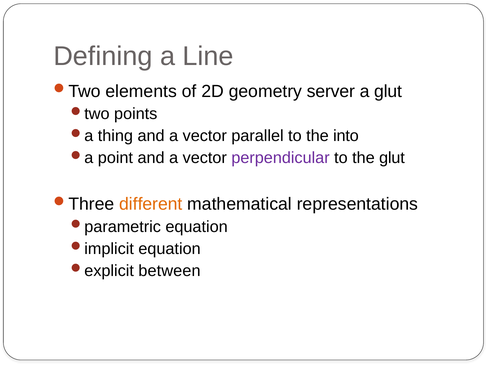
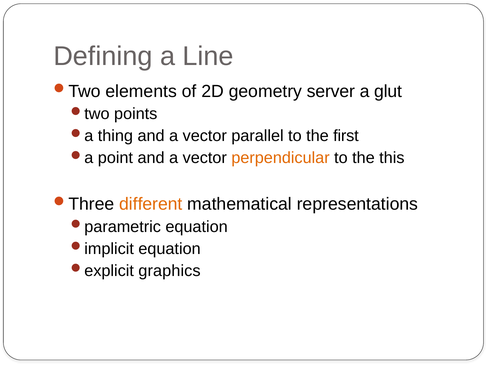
into: into -> first (346, 136)
perpendicular colour: purple -> orange (281, 158)
the glut: glut -> this (392, 158)
between: between -> graphics (169, 271)
